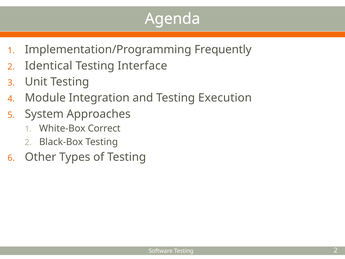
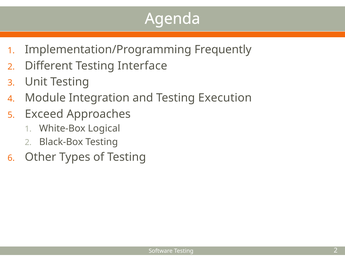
Identical: Identical -> Different (49, 66)
System: System -> Exceed (44, 114)
Correct: Correct -> Logical (104, 128)
